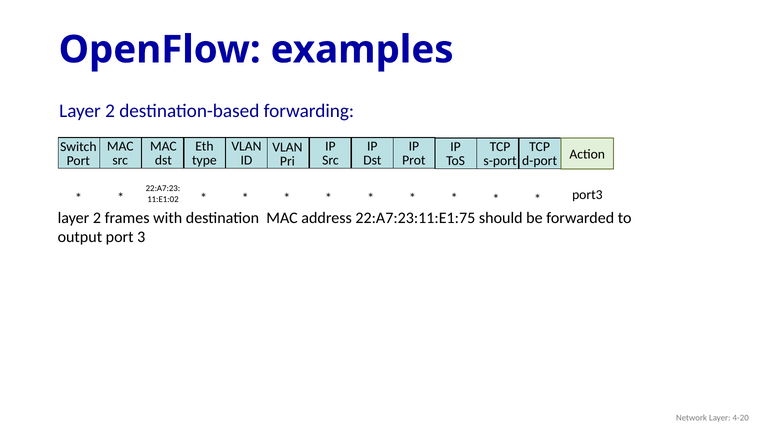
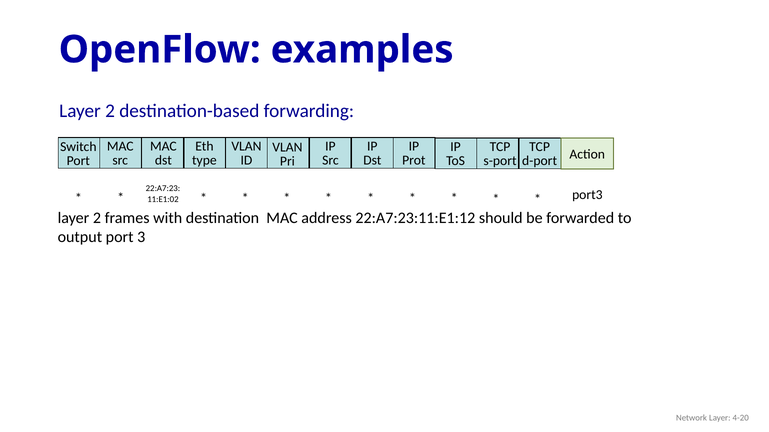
22:A7:23:11:E1:75: 22:A7:23:11:E1:75 -> 22:A7:23:11:E1:12 (415, 218)
